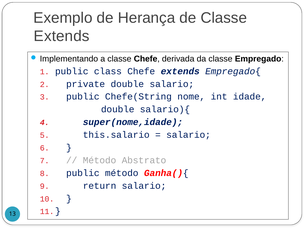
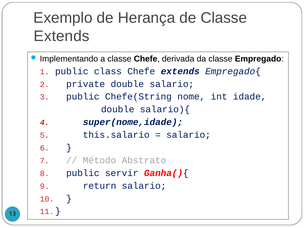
public método: método -> servir (122, 173)
